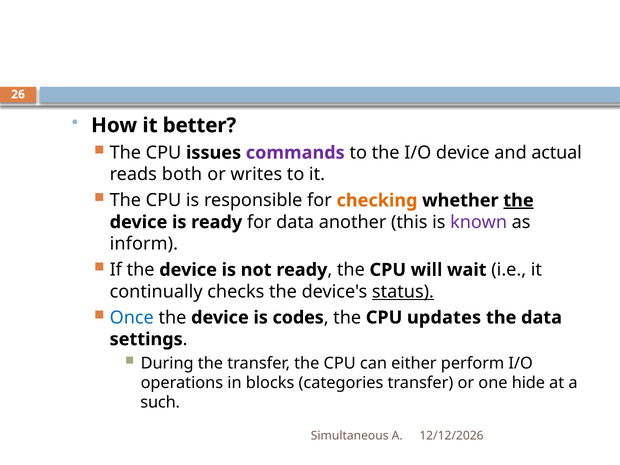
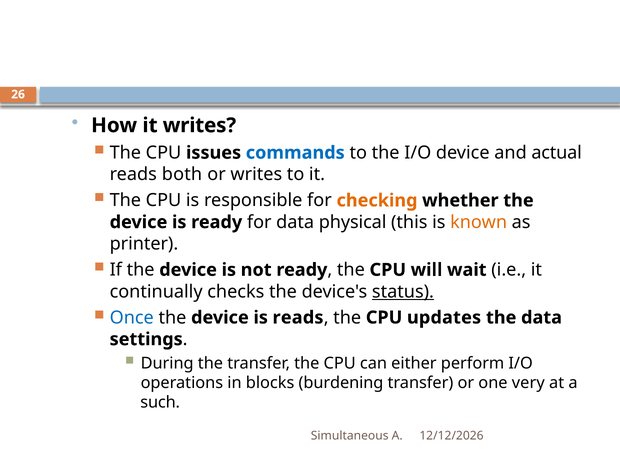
it better: better -> writes (199, 125)
commands colour: purple -> blue (295, 153)
the underline: present -> none (518, 200)
another: another -> physical (353, 222)
known colour: purple -> orange (479, 222)
inform: inform -> printer (144, 244)
is codes: codes -> reads (298, 318)
categories: categories -> burdening (341, 383)
hide: hide -> very (528, 383)
